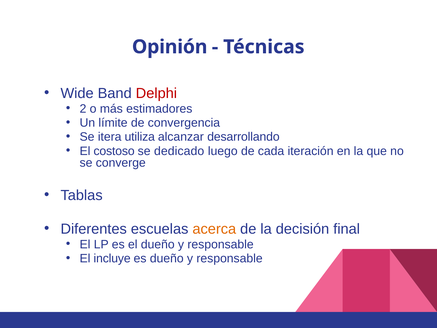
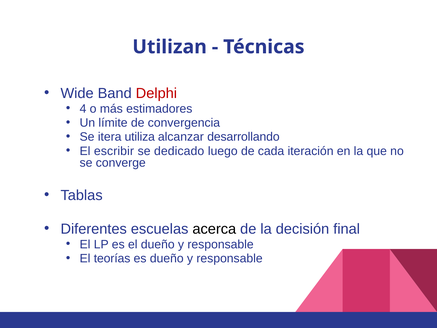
Opinión: Opinión -> Utilizan (170, 47)
2: 2 -> 4 (83, 109)
costoso: costoso -> escribir (114, 151)
acerca colour: orange -> black (214, 229)
incluye: incluye -> teorías (112, 258)
